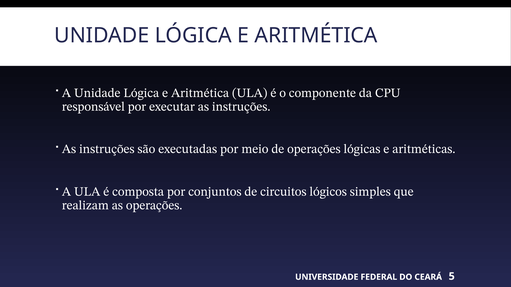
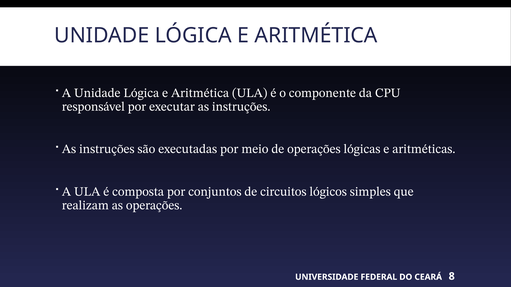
5: 5 -> 8 (452, 277)
